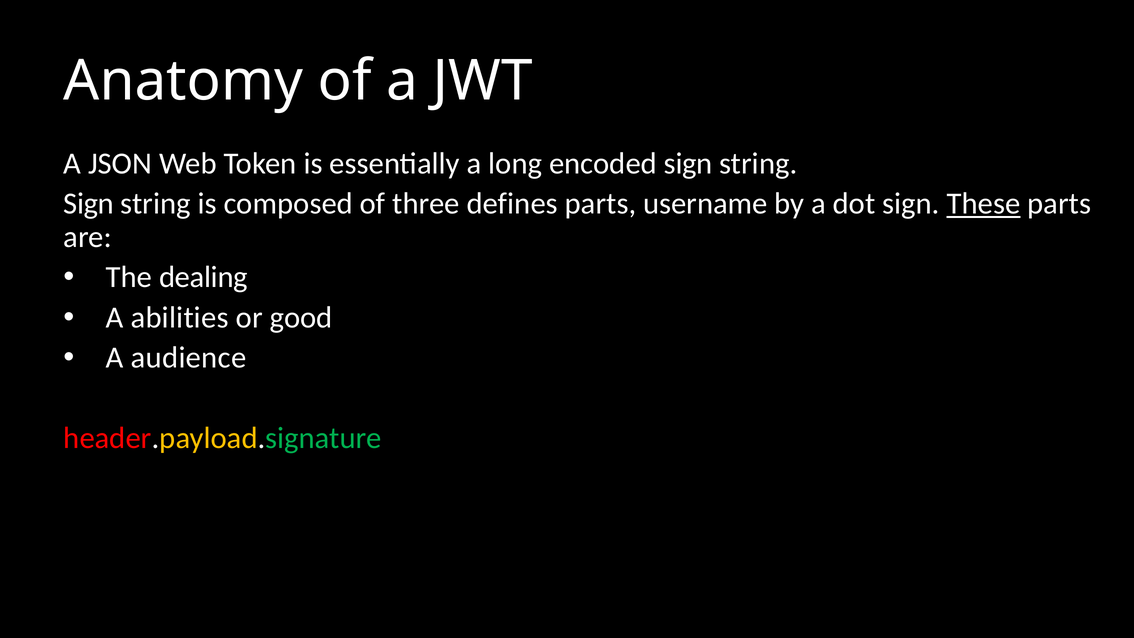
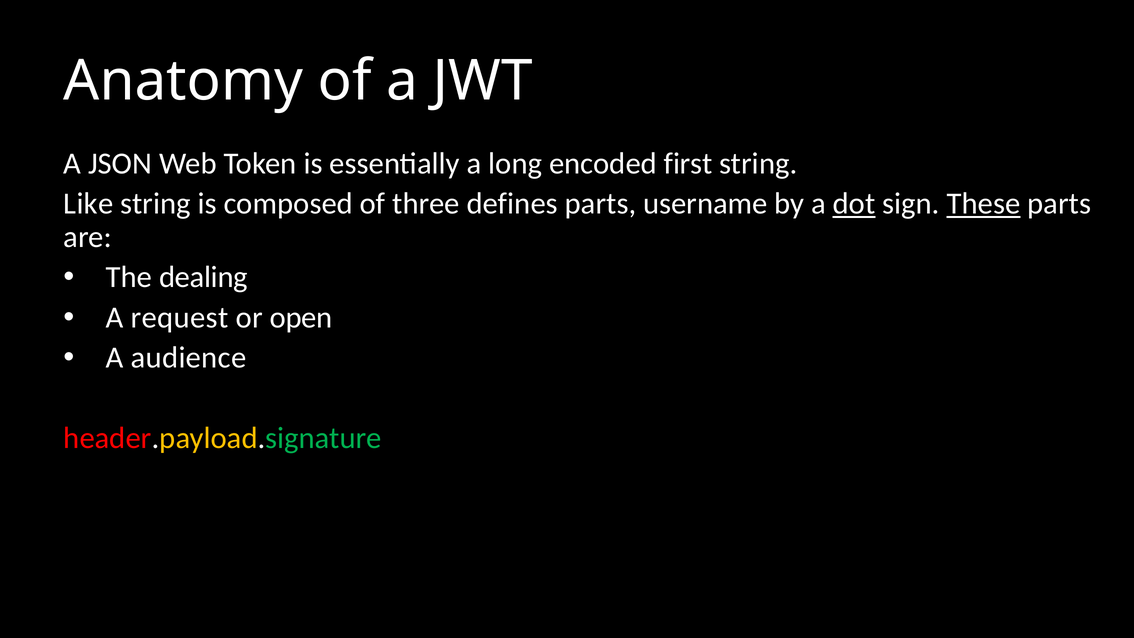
encoded sign: sign -> first (688, 164)
Sign: Sign -> Like (88, 204)
dot underline: none -> present (854, 204)
abilities: abilities -> request (180, 317)
good: good -> open (301, 317)
